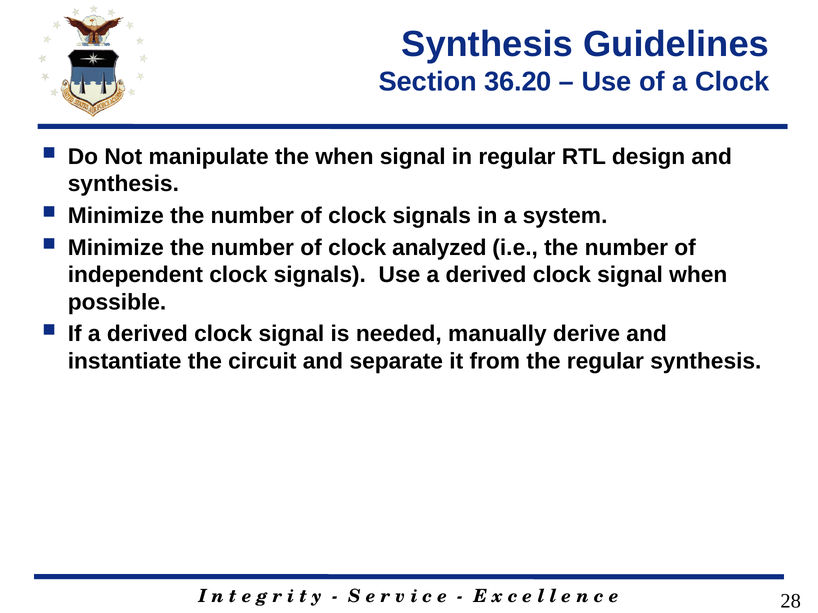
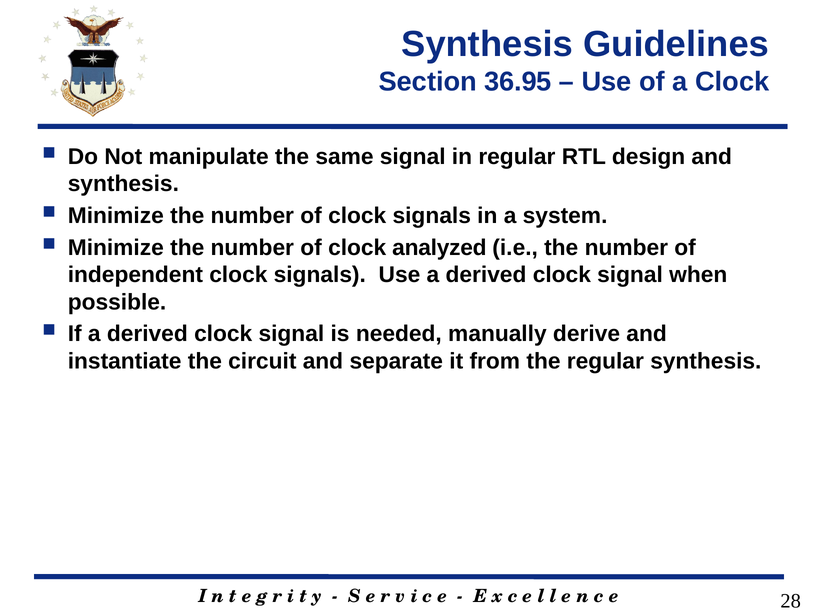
36.20: 36.20 -> 36.95 (518, 82)
the when: when -> same (344, 157)
